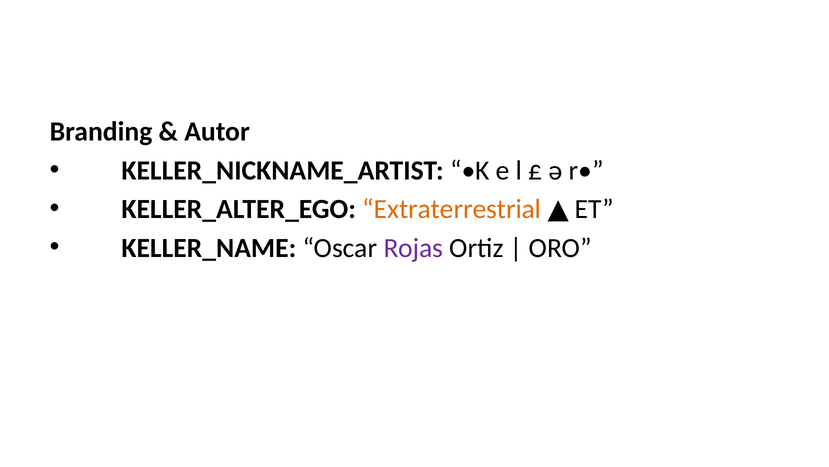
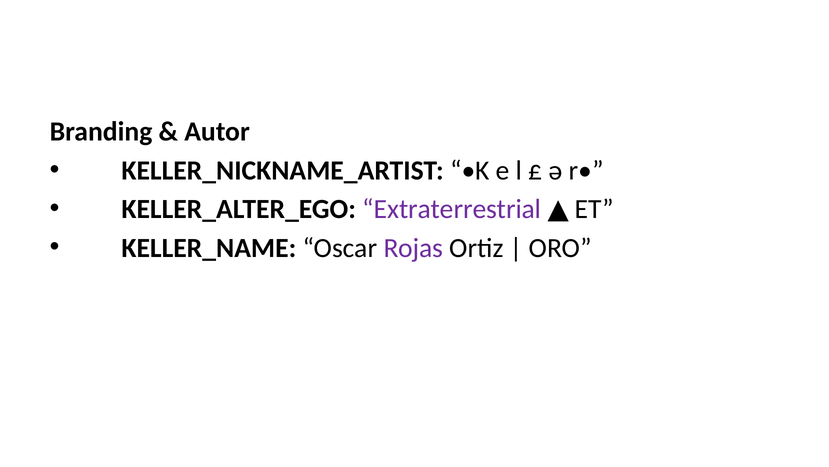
Extraterrestrial colour: orange -> purple (452, 209)
